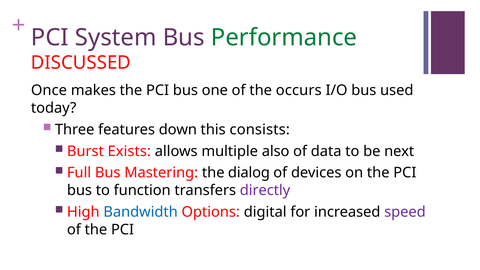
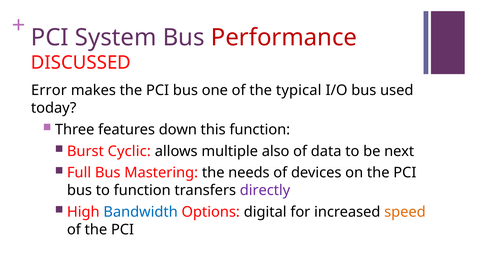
Performance colour: green -> red (284, 38)
Once: Once -> Error (49, 90)
occurs: occurs -> typical (299, 90)
this consists: consists -> function (260, 130)
Exists: Exists -> Cyclic (129, 151)
dialog: dialog -> needs (249, 173)
speed colour: purple -> orange (405, 212)
